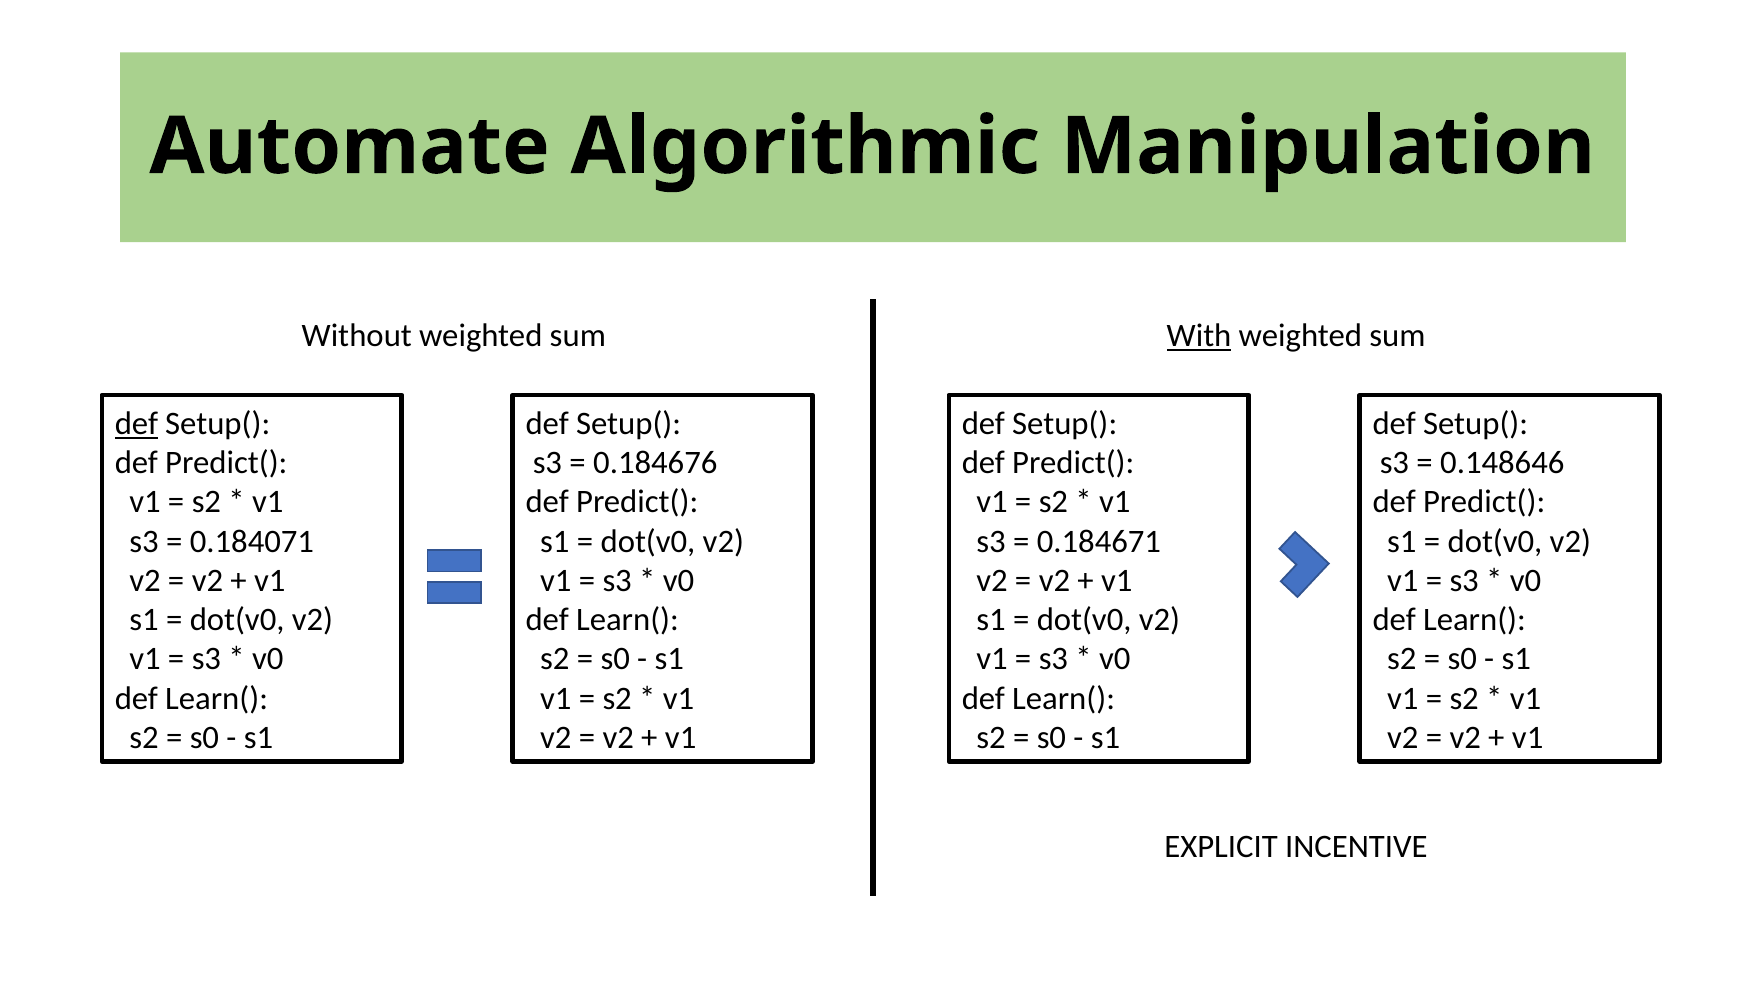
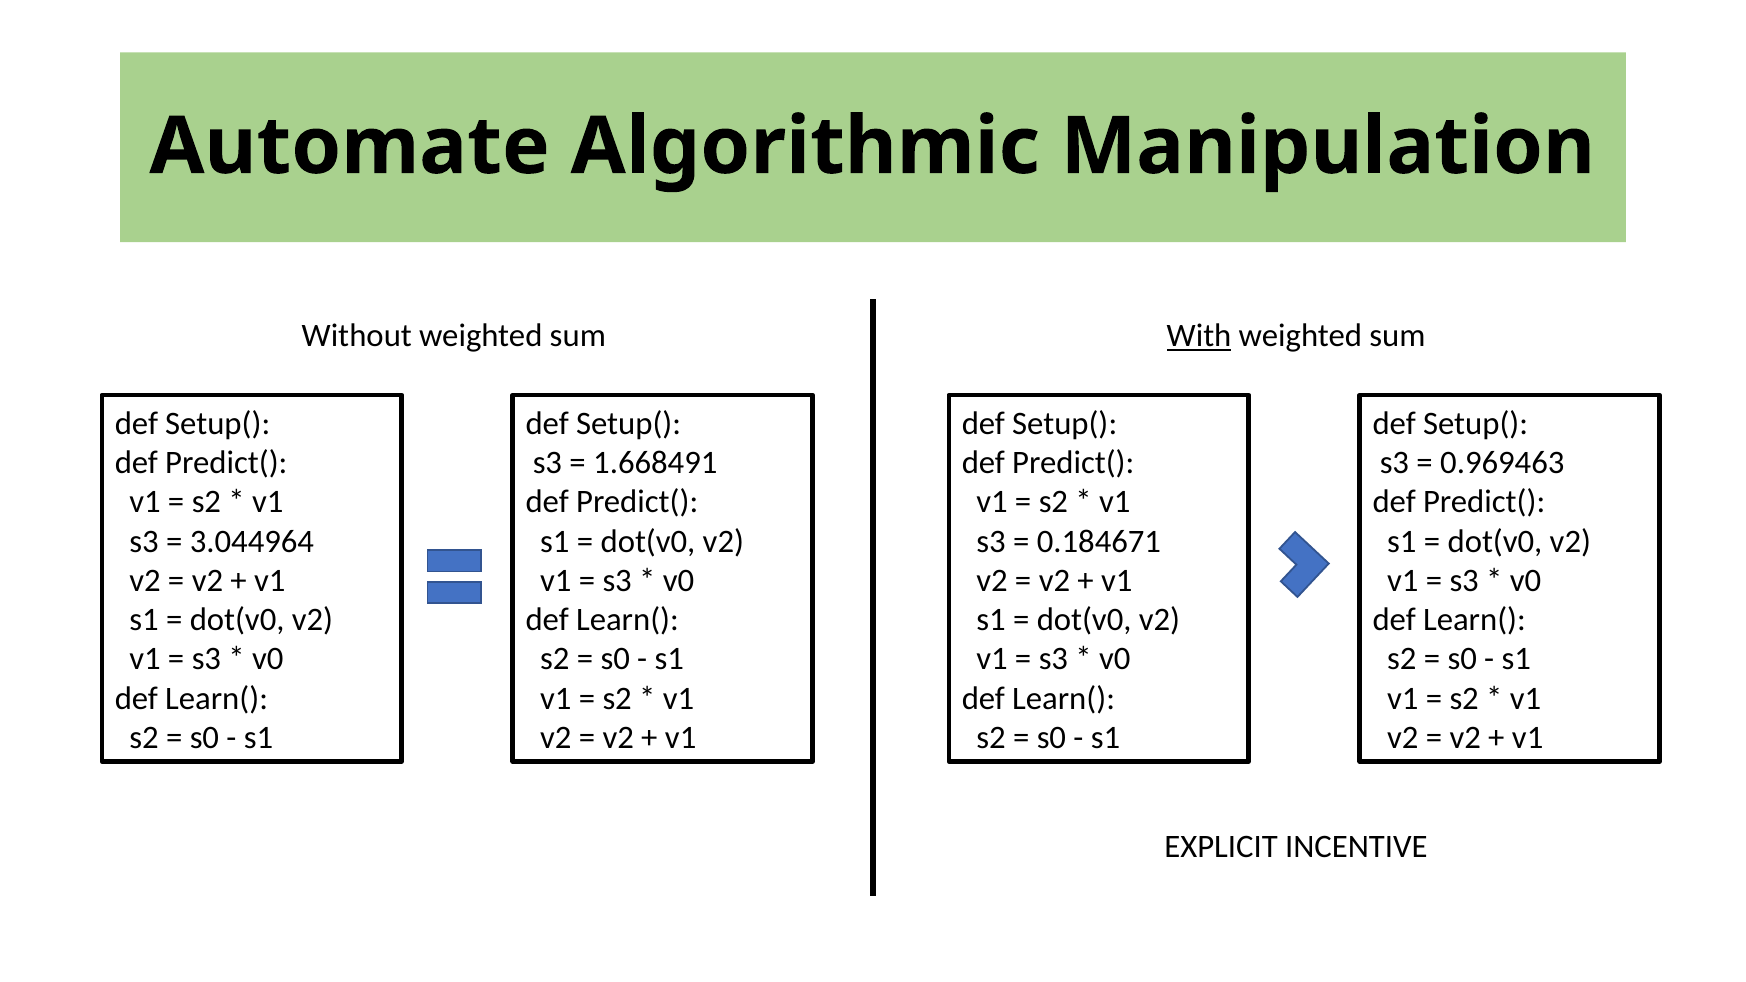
def underline: present -> none (136, 423)
0.184676: 0.184676 -> 1.668491 (655, 463)
0.148646: 0.148646 -> 0.969463 (1502, 463)
0.184071: 0.184071 -> 3.044964 (252, 541)
